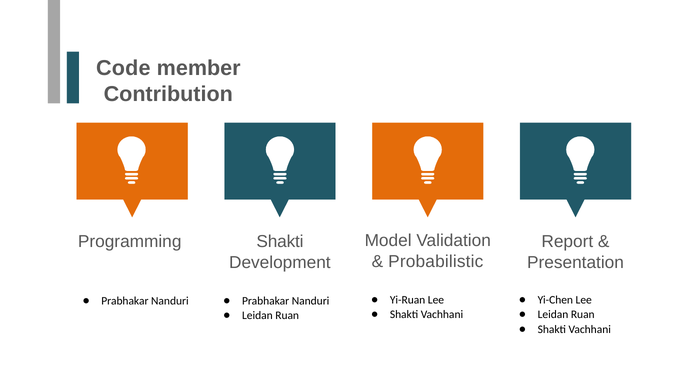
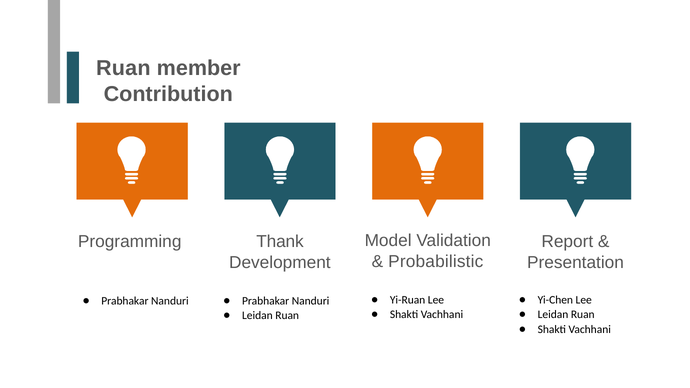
Code: Code -> Ruan (123, 68)
Shakti: Shakti -> Thank (280, 242)
